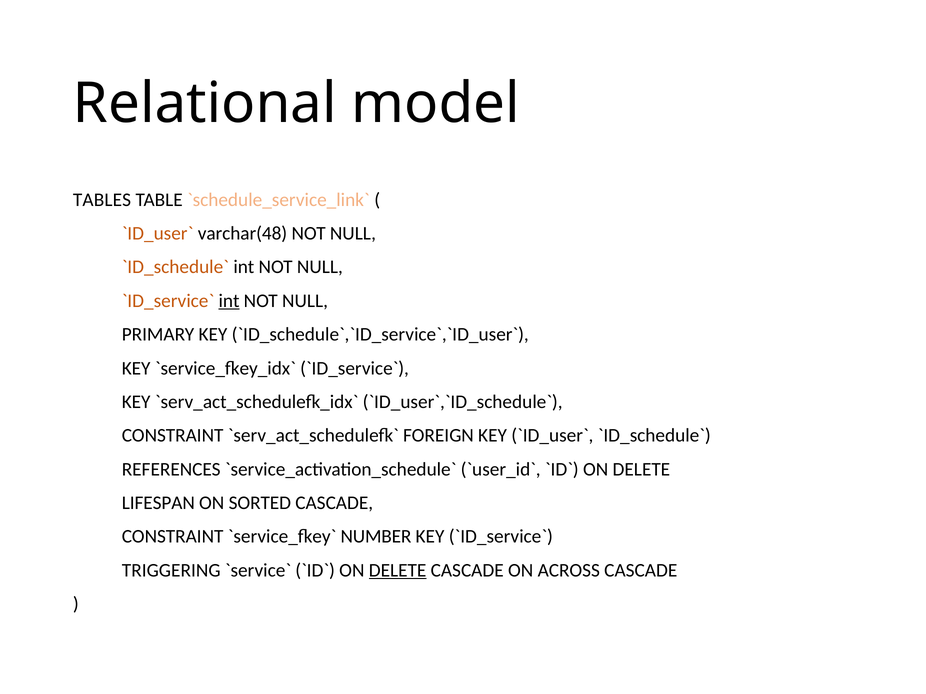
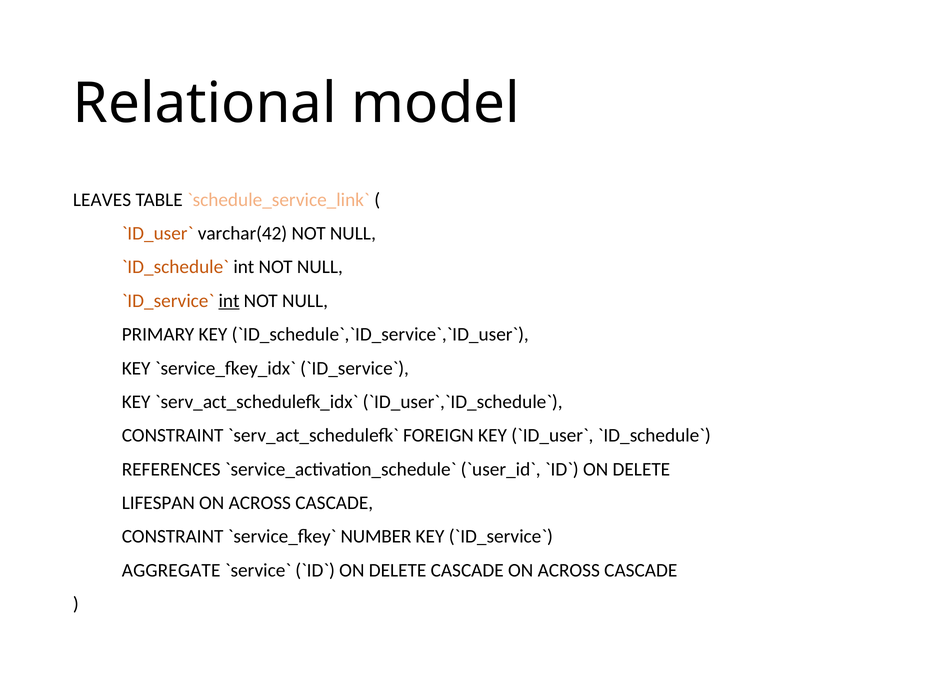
TABLES: TABLES -> LEAVES (102, 200)
varchar(48: varchar(48 -> varchar(42 (242, 234)
SORTED: SORTED -> ACROSS (260, 503)
TRIGGERING: TRIGGERING -> AGGREGATE (171, 571)
DELETE underline: present -> none (398, 571)
